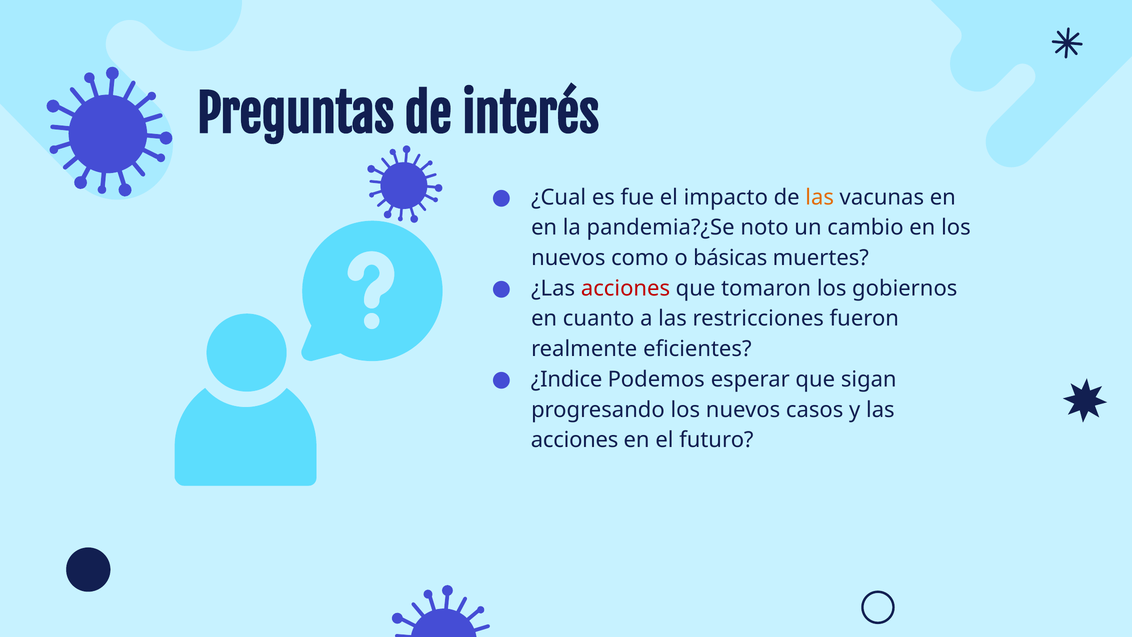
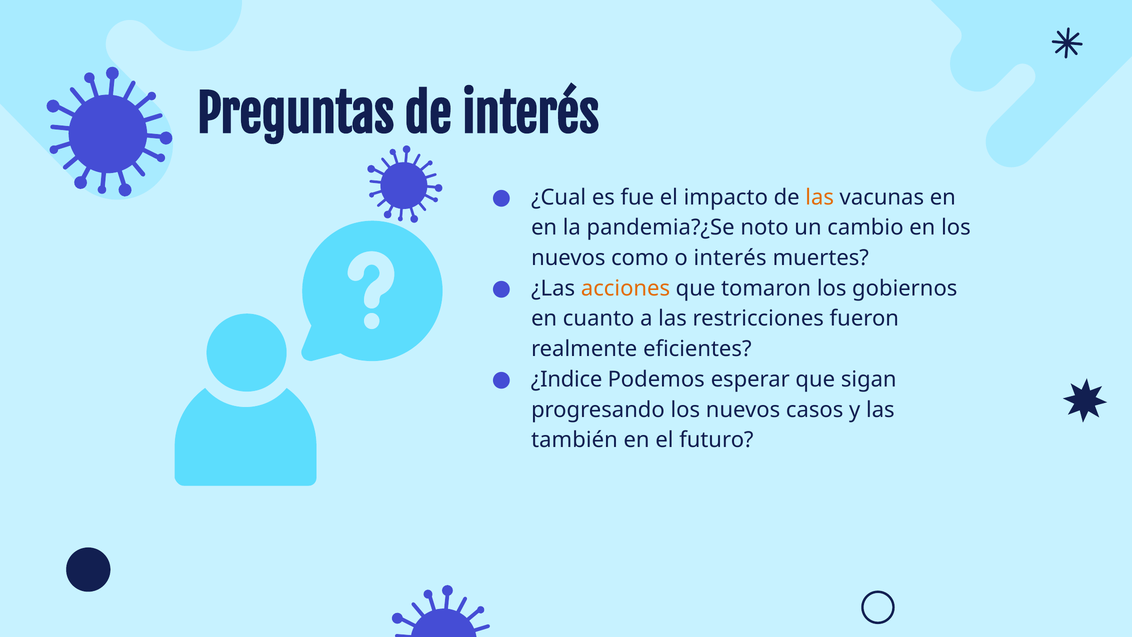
o básicas: básicas -> interés (730, 258)
acciones colour: red -> orange (625, 288)
acciones: acciones -> también (574, 440)
